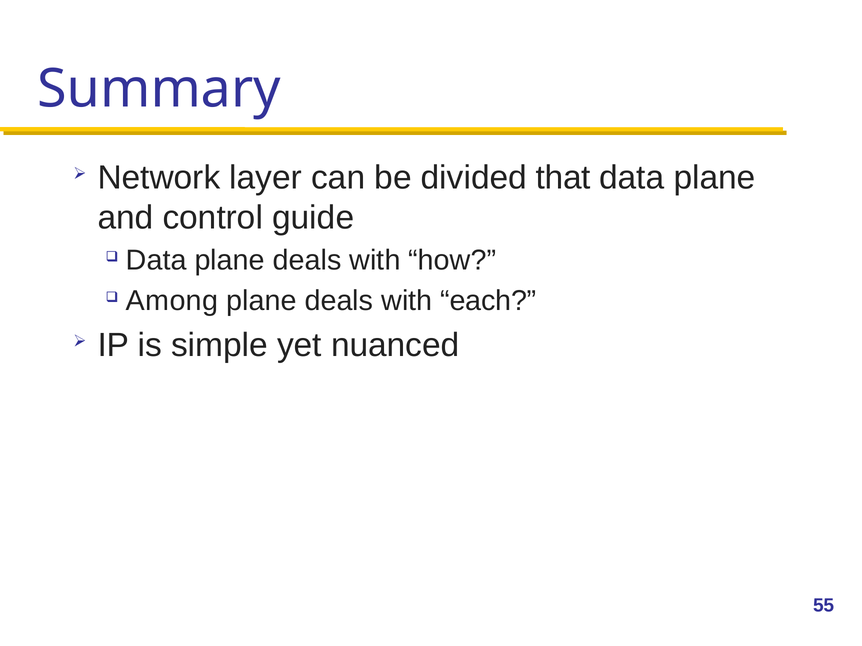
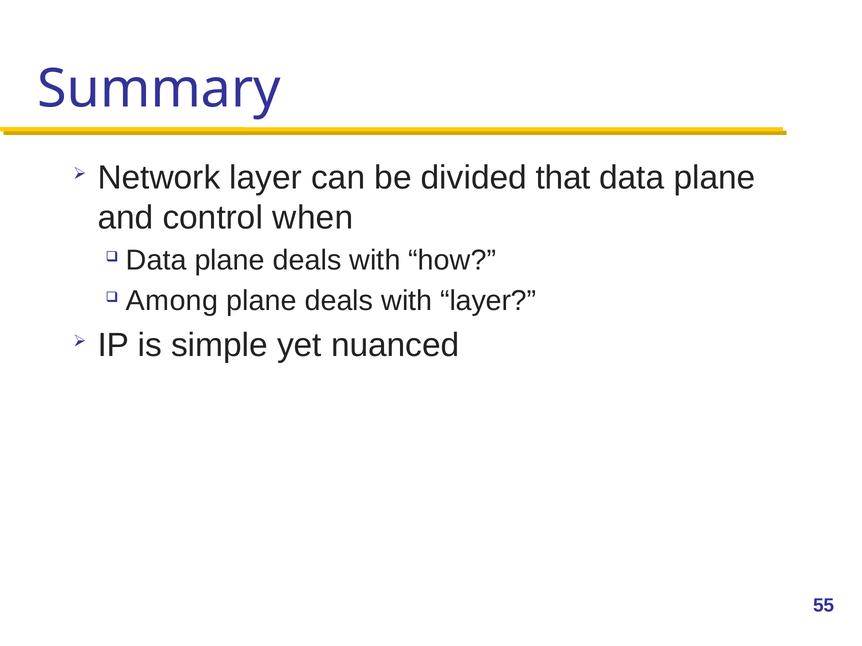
guide: guide -> when (313, 218)
with each: each -> layer (488, 301)
